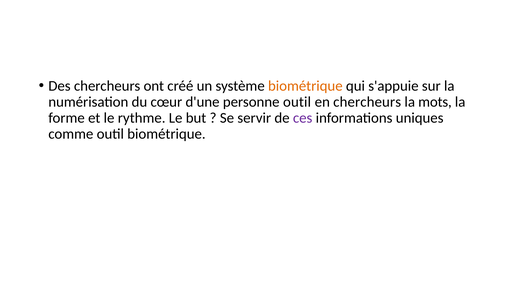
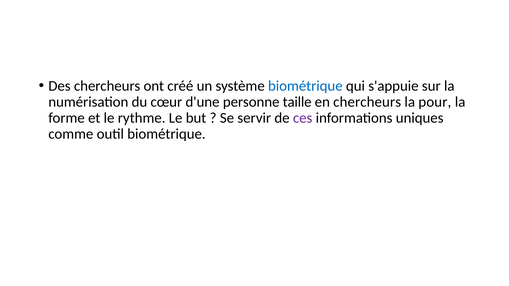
biométrique colour: orange -> blue (305, 86)
personne outil: outil -> taille (297, 102)
mots: mots -> pour (435, 102)
